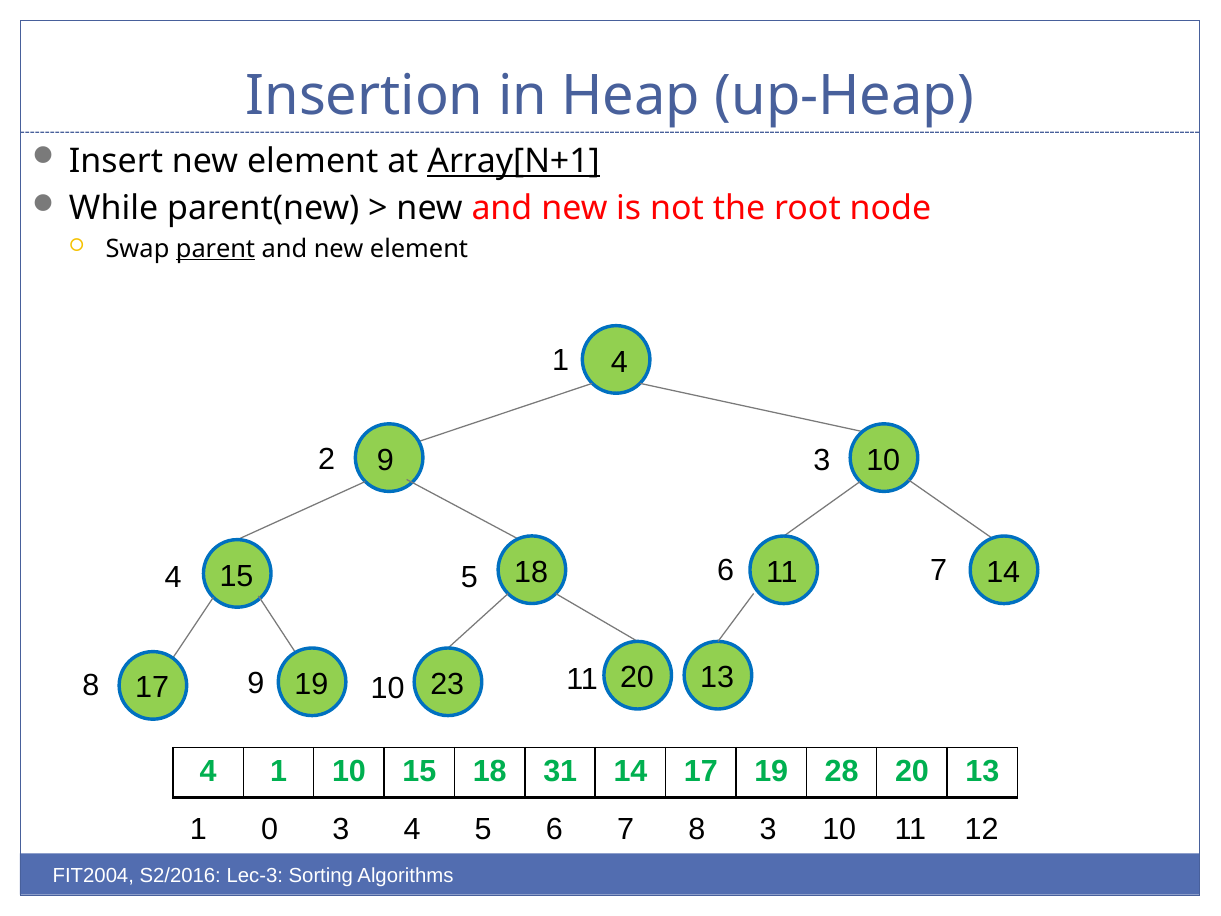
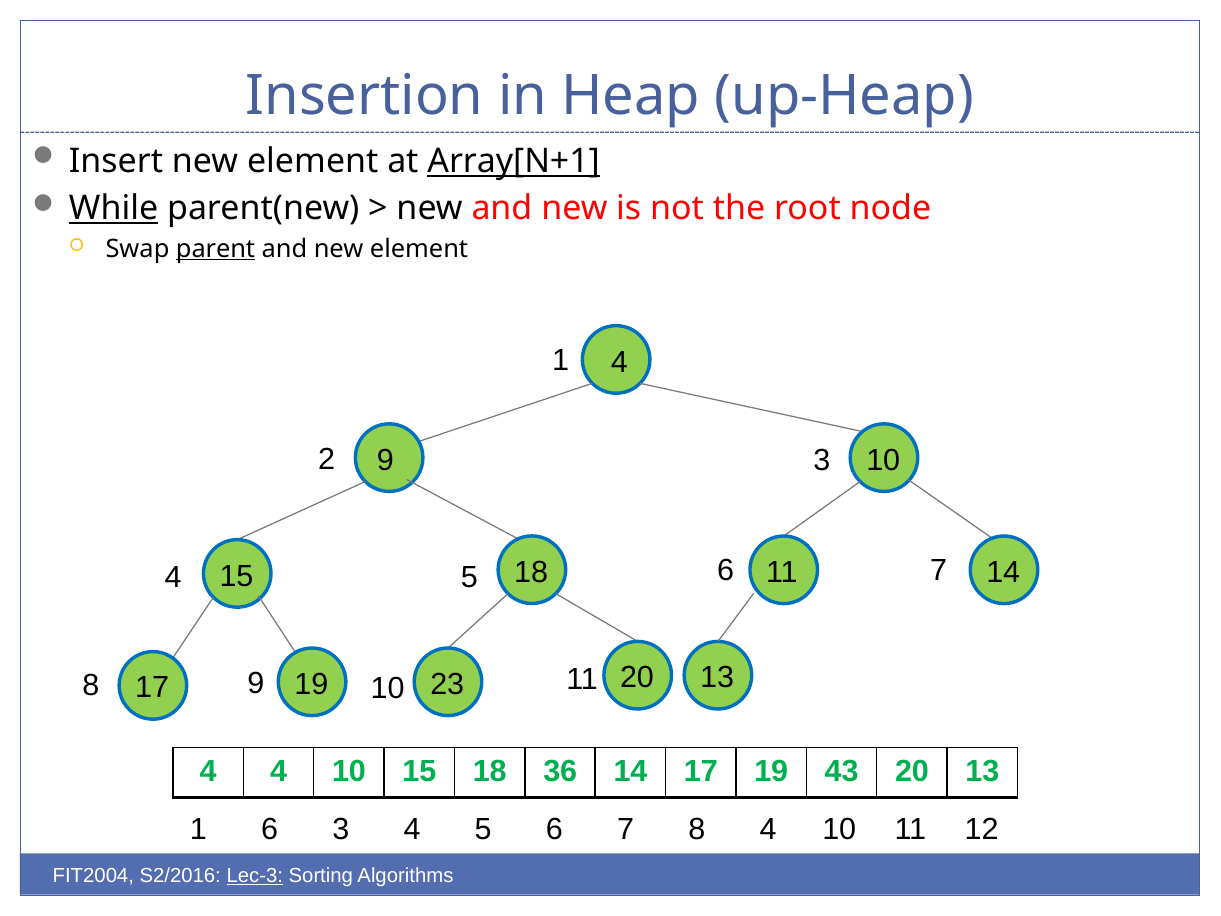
While underline: none -> present (114, 209)
4 1: 1 -> 4 (279, 771)
31: 31 -> 36 (560, 771)
28: 28 -> 43 (842, 771)
1 0: 0 -> 6 (270, 829)
8 3: 3 -> 4 (768, 829)
Lec-3 underline: none -> present (255, 876)
